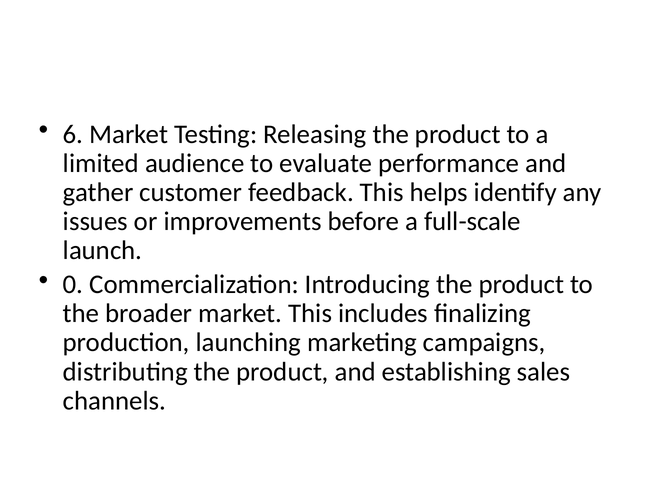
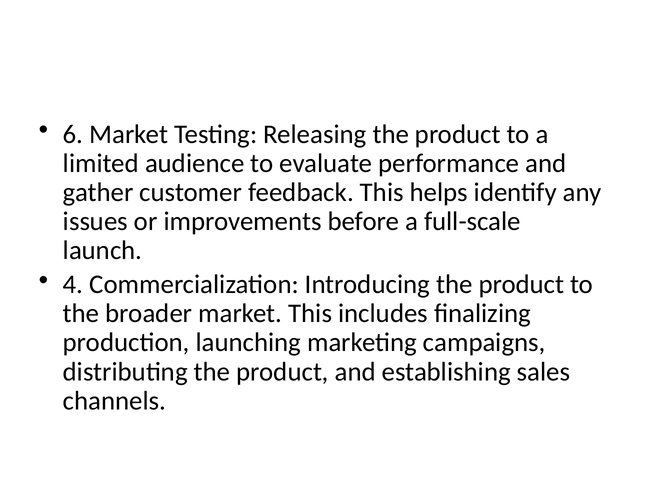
0: 0 -> 4 (73, 284)
